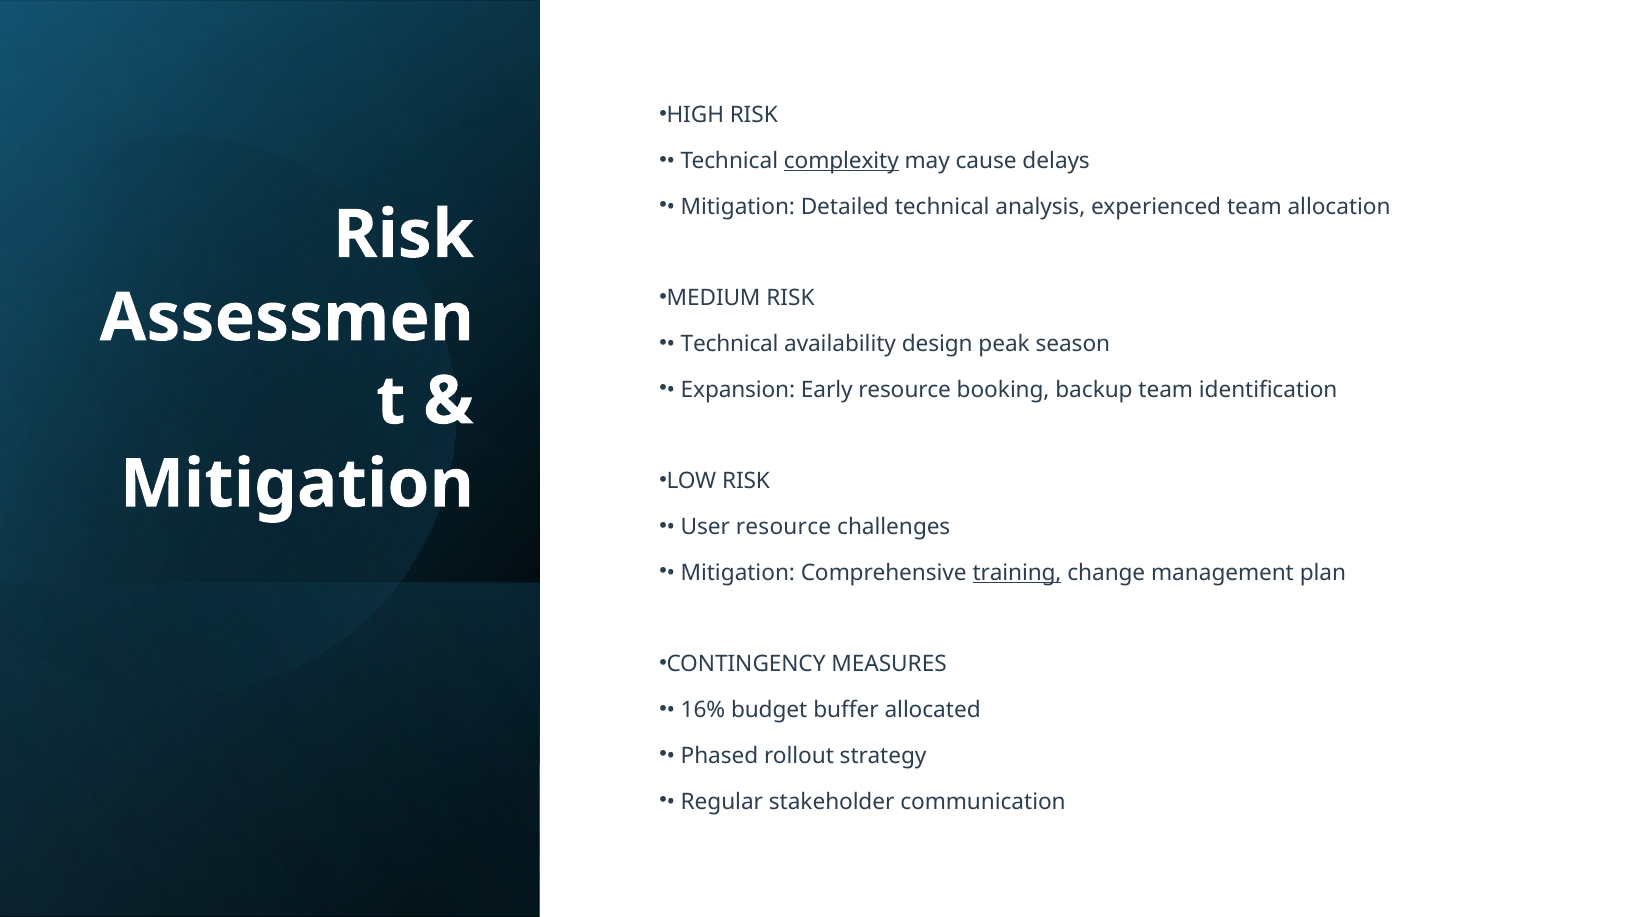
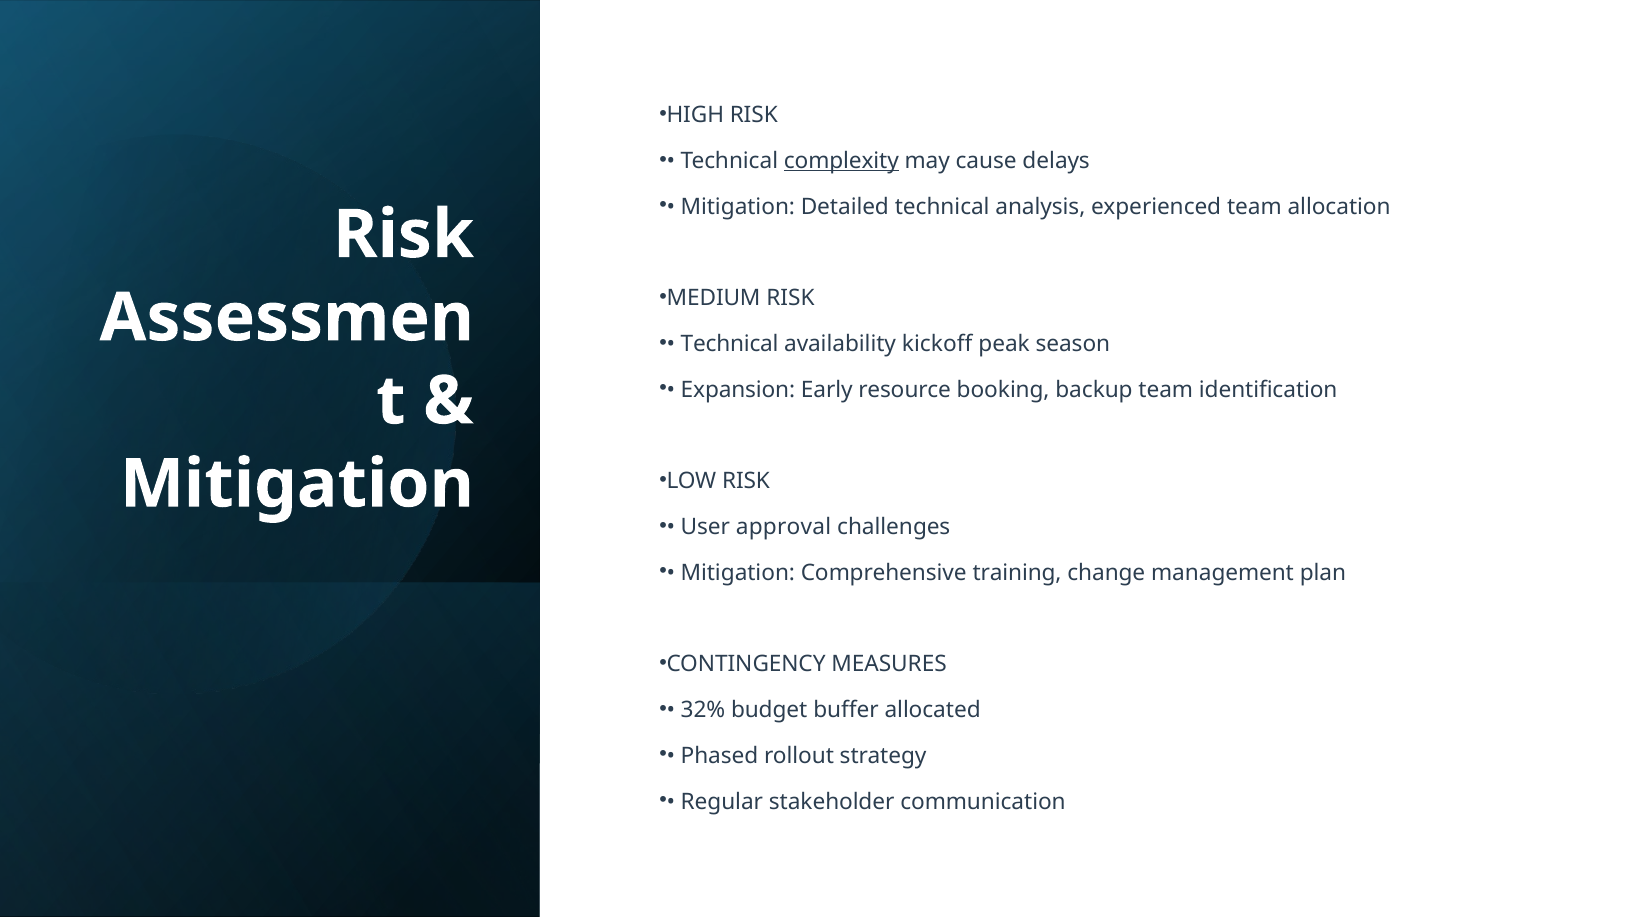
design: design -> kickoff (937, 344)
User resource: resource -> approval (784, 527)
training underline: present -> none (1017, 573)
16%: 16% -> 32% (703, 710)
